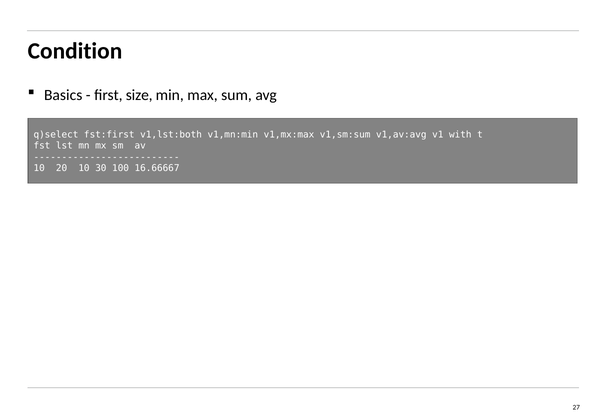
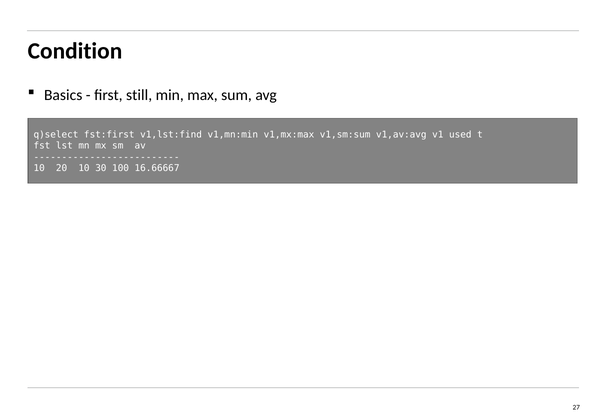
size: size -> still (139, 95)
v1,lst:both: v1,lst:both -> v1,lst:find (171, 135)
with: with -> used (460, 135)
